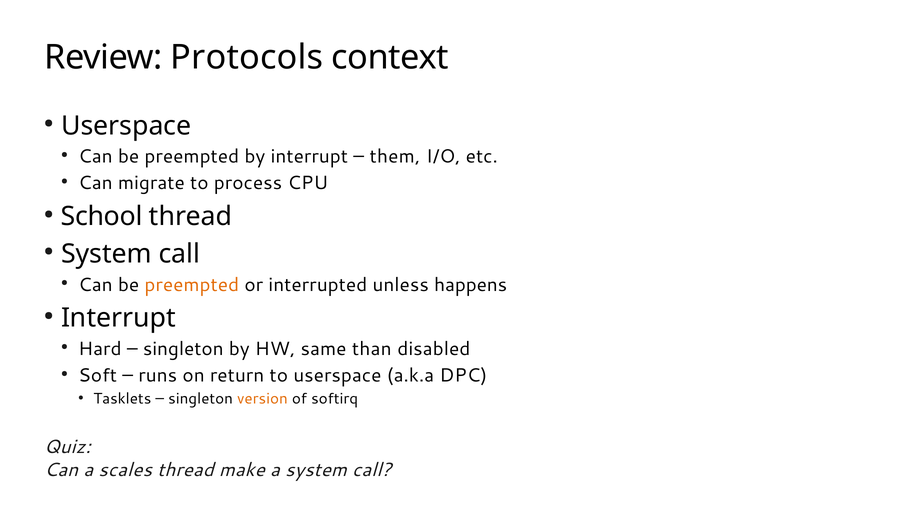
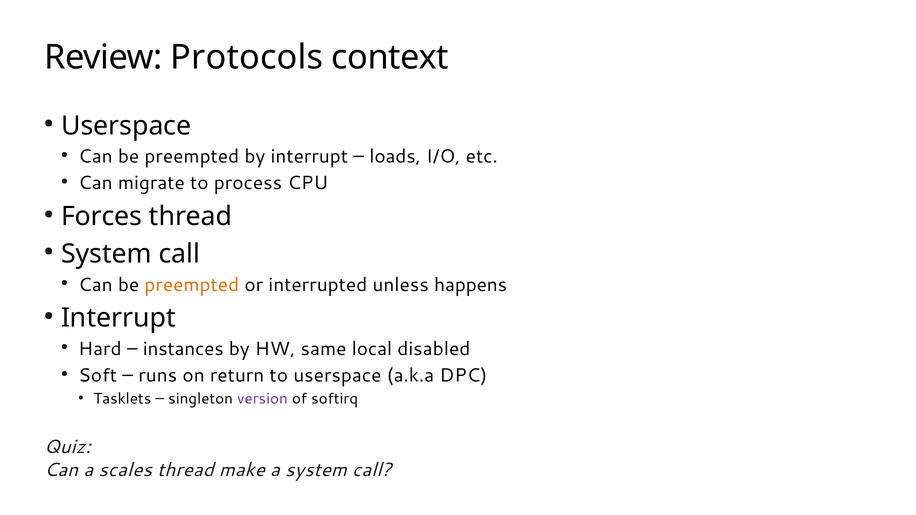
them: them -> loads (395, 157)
School: School -> Forces (102, 217)
singleton: singleton -> instances (183, 349)
than: than -> local (372, 349)
version colour: orange -> purple (262, 399)
